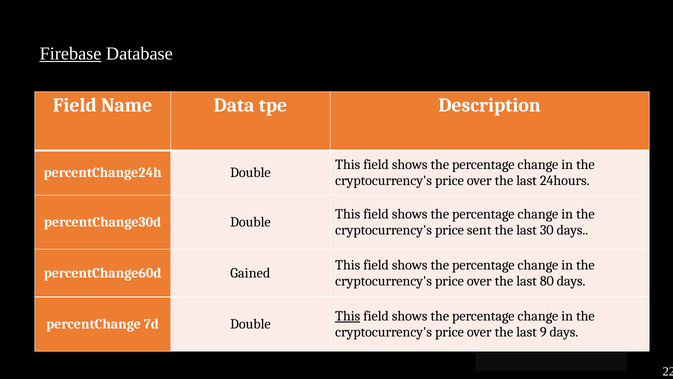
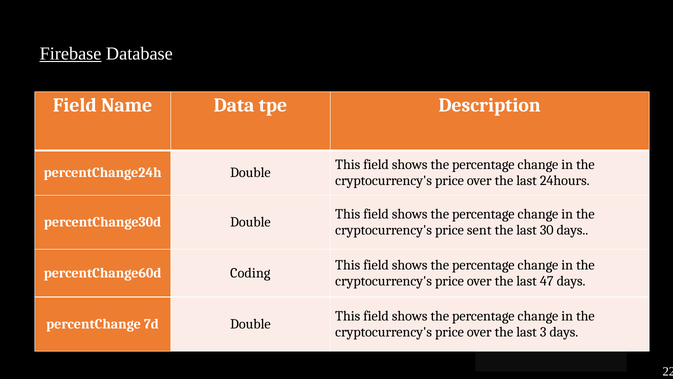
Gained: Gained -> Coding (250, 273)
80: 80 -> 47 (547, 281)
This underline: present -> none (348, 316)
9: 9 -> 3 (543, 332)
